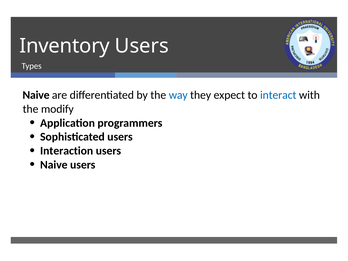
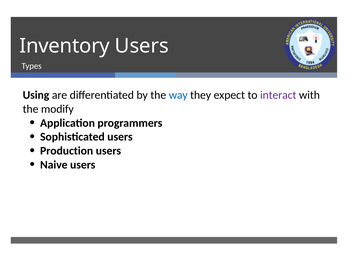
Naive: Naive -> Using (36, 95)
interact colour: blue -> purple (278, 95)
Interaction: Interaction -> Production (67, 151)
